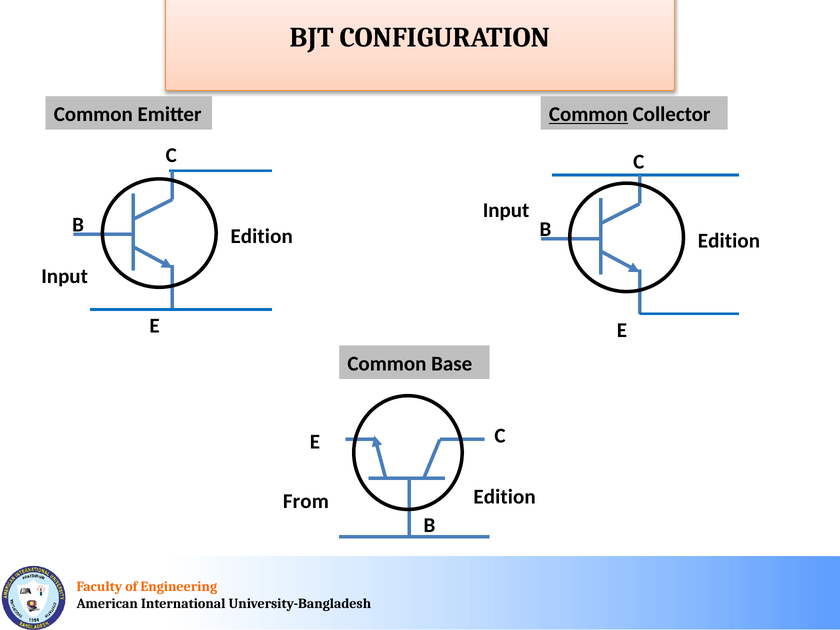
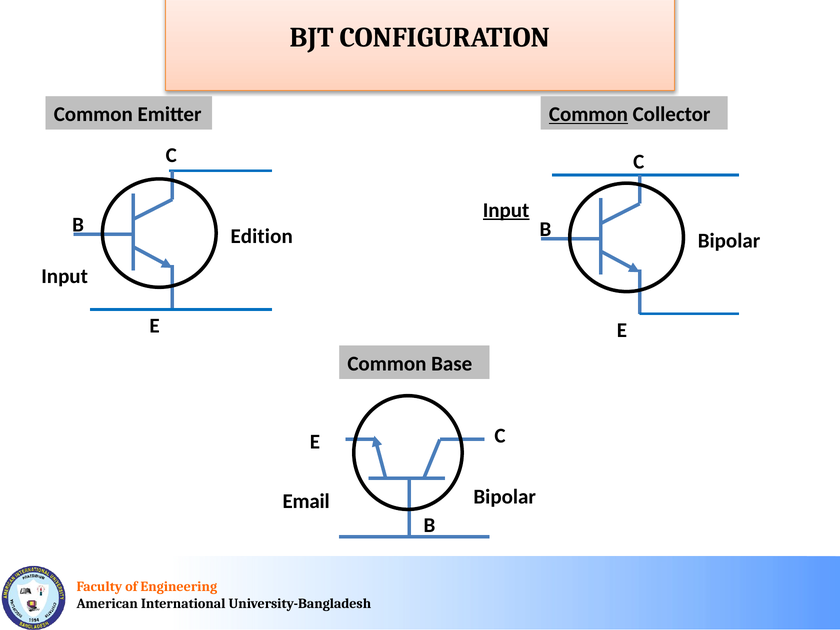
Input underline: none -> present (506, 210)
Edition: Edition -> Bipolar (729, 241)
Edition: Edition -> Bipolar (505, 497)
From: From -> Email (306, 501)
